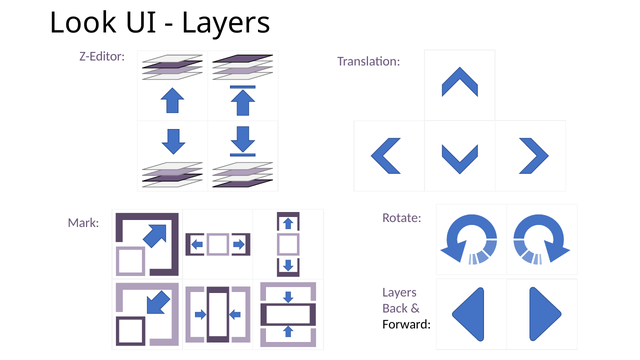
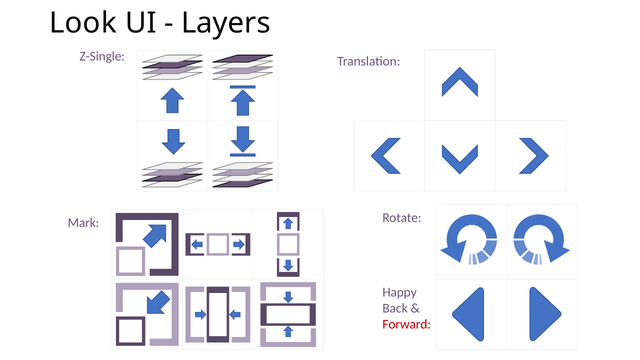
Z-Editor: Z-Editor -> Z-Single (102, 56)
Layers: Layers -> Happy (400, 292)
Forward colour: black -> red (407, 324)
